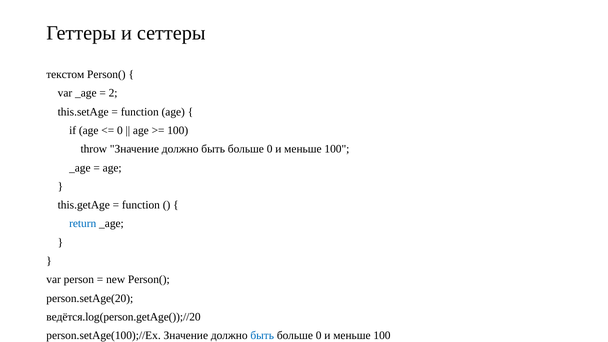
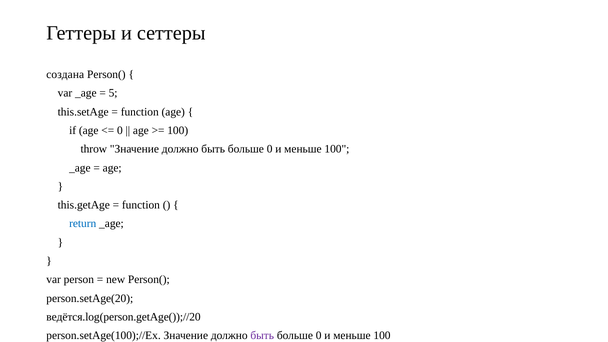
текстом: текстом -> создана (65, 74)
2: 2 -> 5 (113, 93)
быть colour: blue -> purple (262, 336)
